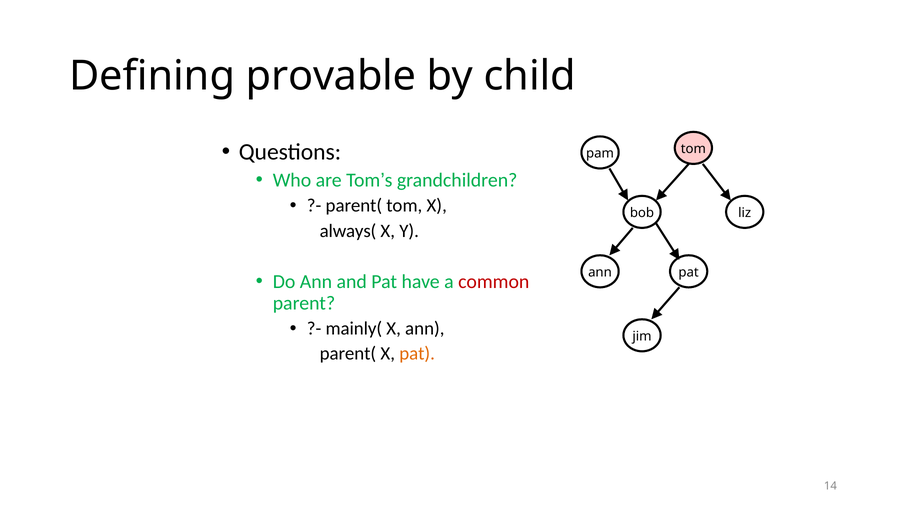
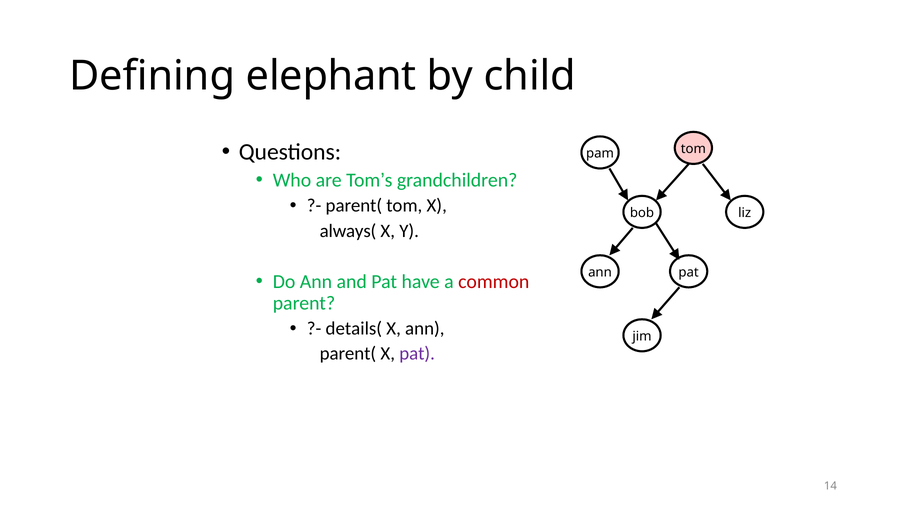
provable: provable -> elephant (331, 76)
mainly(: mainly( -> details( (354, 328)
pat colour: orange -> purple (417, 353)
